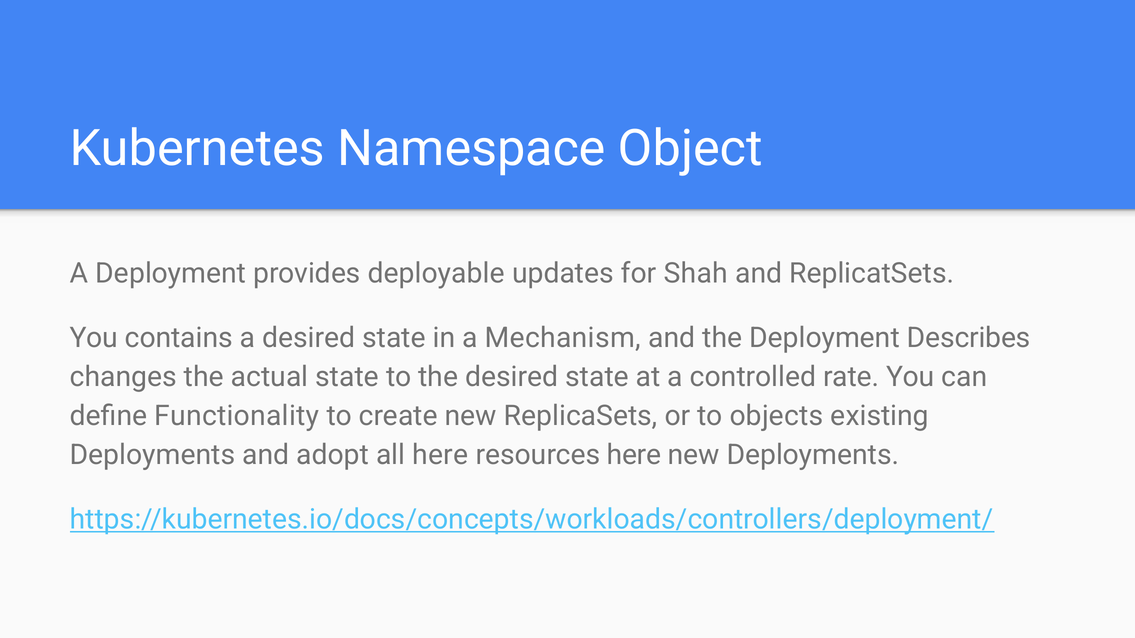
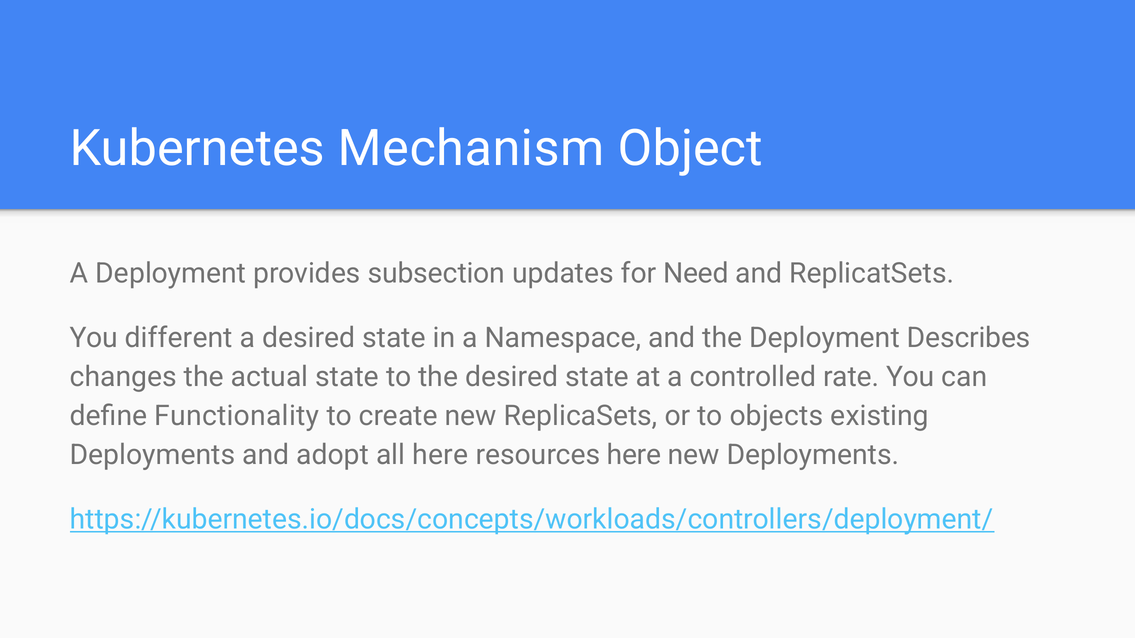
Namespace: Namespace -> Mechanism (471, 149)
deployable: deployable -> subsection (436, 274)
Shah: Shah -> Need (696, 274)
contains: contains -> different (179, 338)
Mechanism: Mechanism -> Namespace (563, 338)
